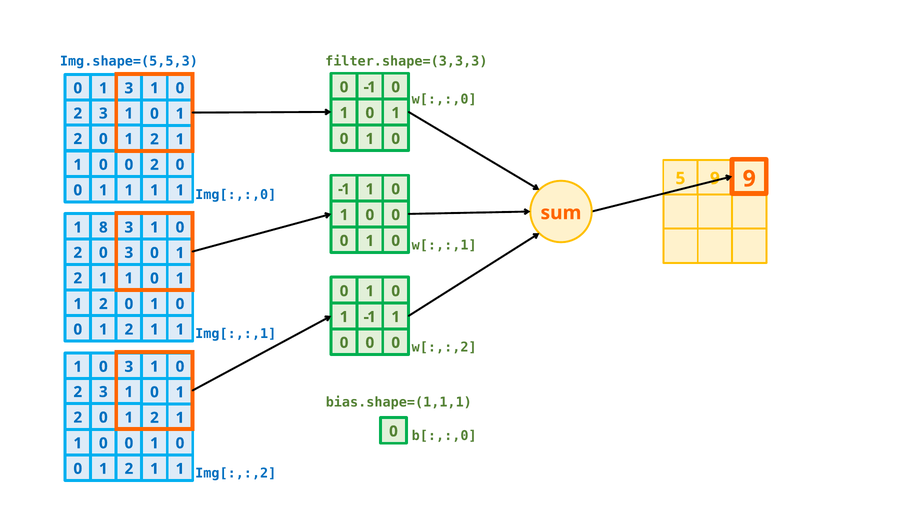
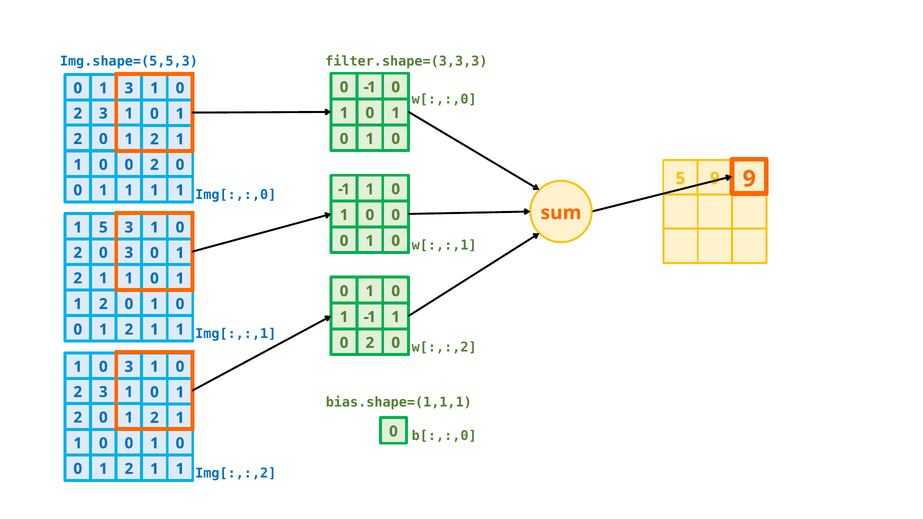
1 8: 8 -> 5 (103, 228)
0: 0 -> 2 (370, 343)
